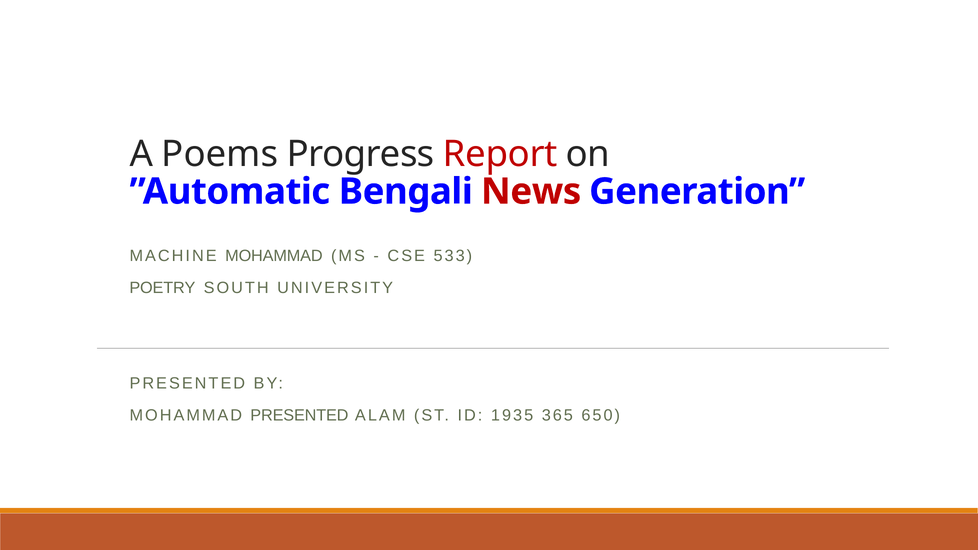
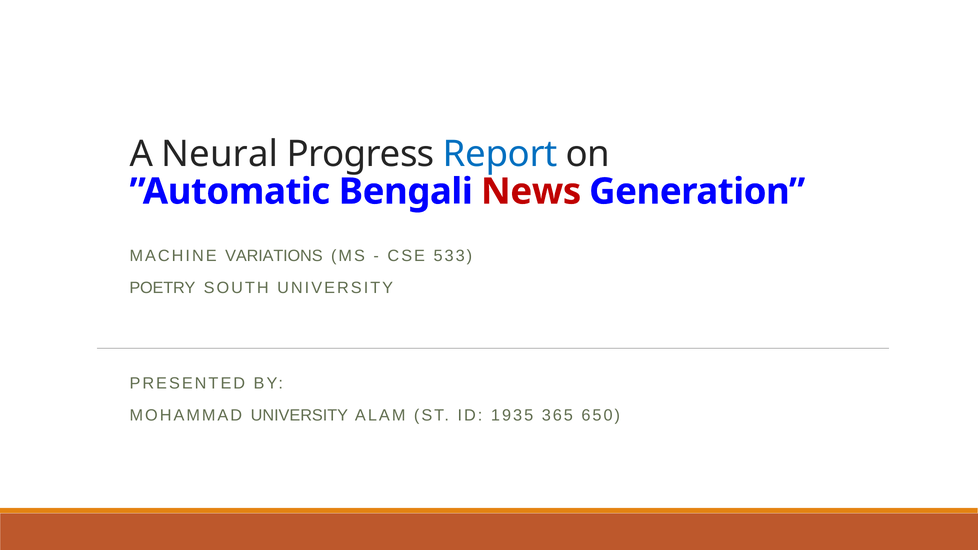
Poems: Poems -> Neural (220, 154)
Report colour: red -> blue (500, 154)
MACHINE MOHAMMAD: MOHAMMAD -> VARIATIONS (274, 256)
MOHAMMAD PRESENTED: PRESENTED -> UNIVERSITY (299, 415)
